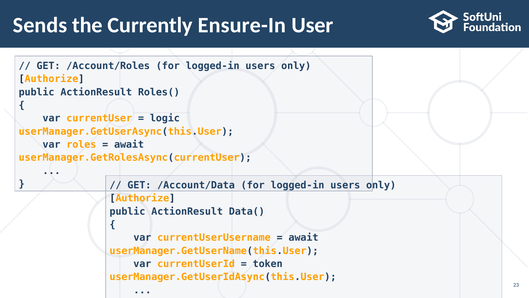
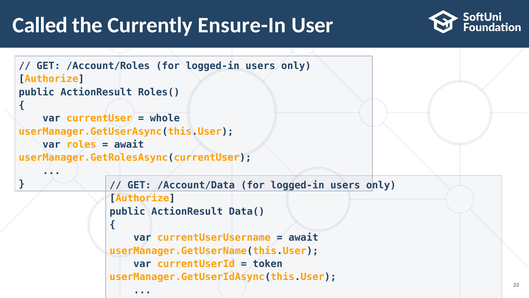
Sends: Sends -> Called (40, 25)
logic: logic -> whole (165, 118)
